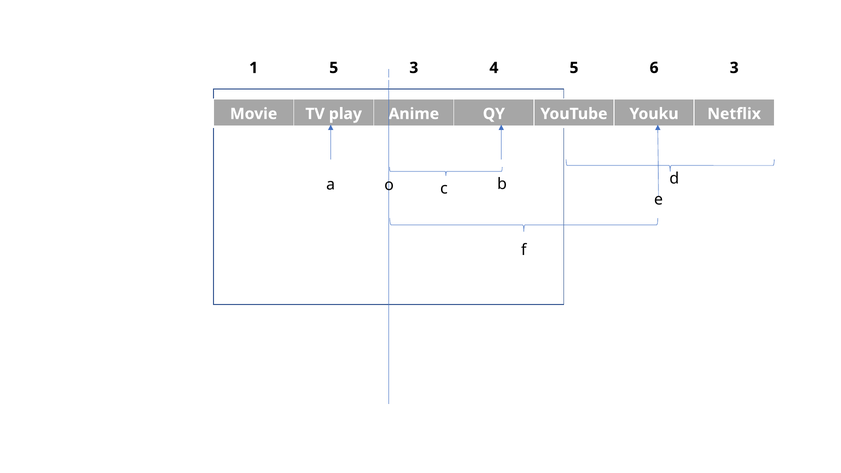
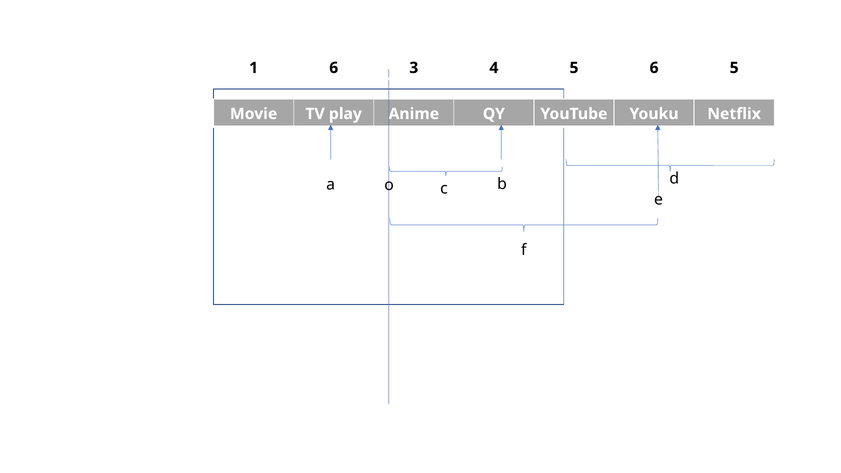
1 5: 5 -> 6 (334, 68)
6 3: 3 -> 5 (734, 68)
